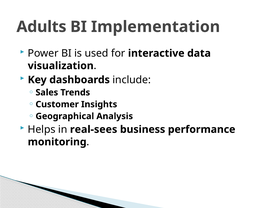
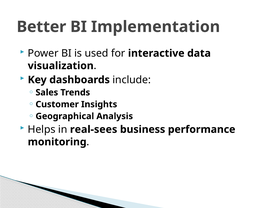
Adults: Adults -> Better (41, 27)
